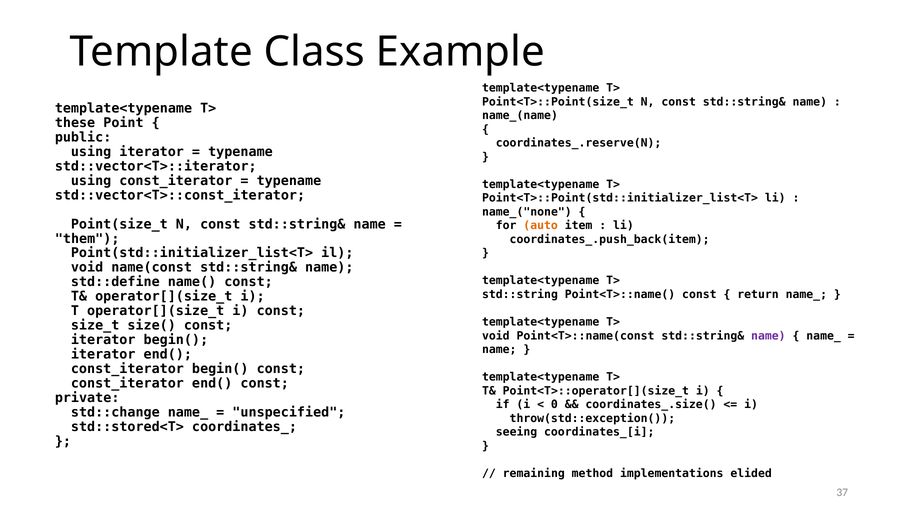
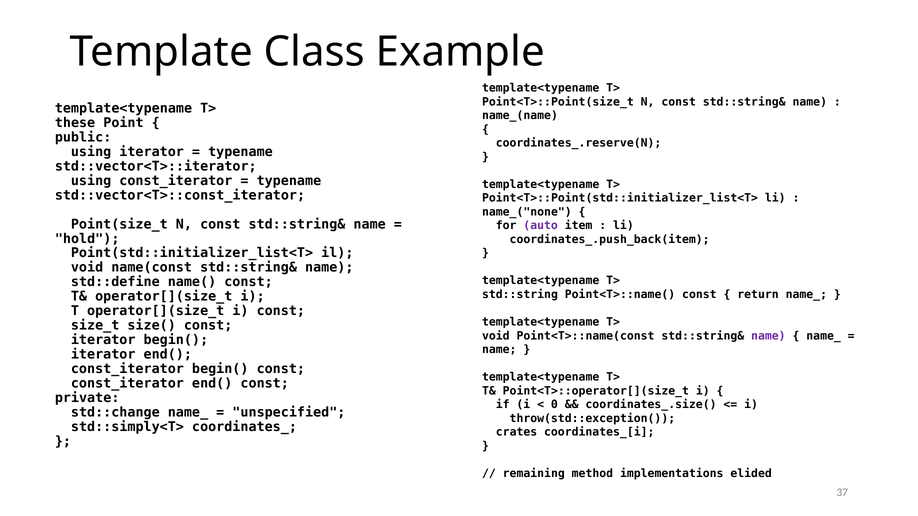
auto colour: orange -> purple (541, 226)
them: them -> hold (87, 239)
std::stored<T>: std::stored<T> -> std::simply<T> (127, 427)
seeing: seeing -> crates (517, 432)
